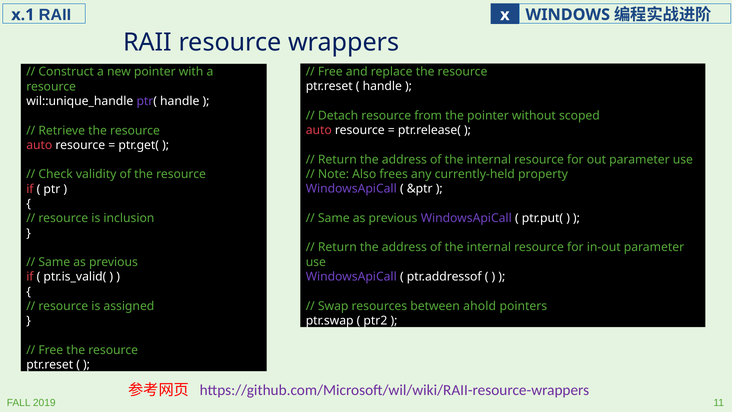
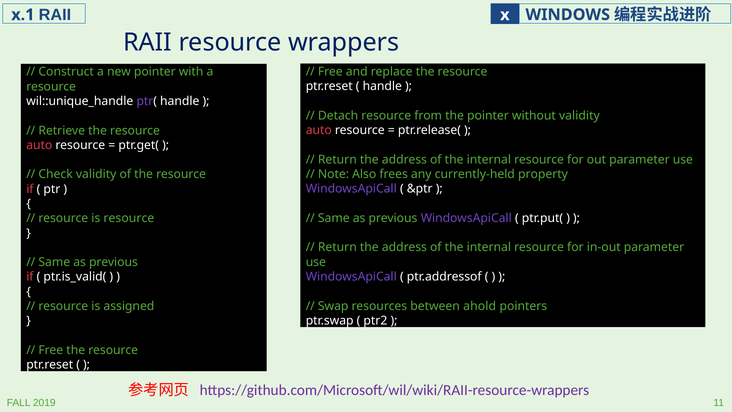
without scoped: scoped -> validity (579, 116)
is inclusion: inclusion -> resource (129, 218)
